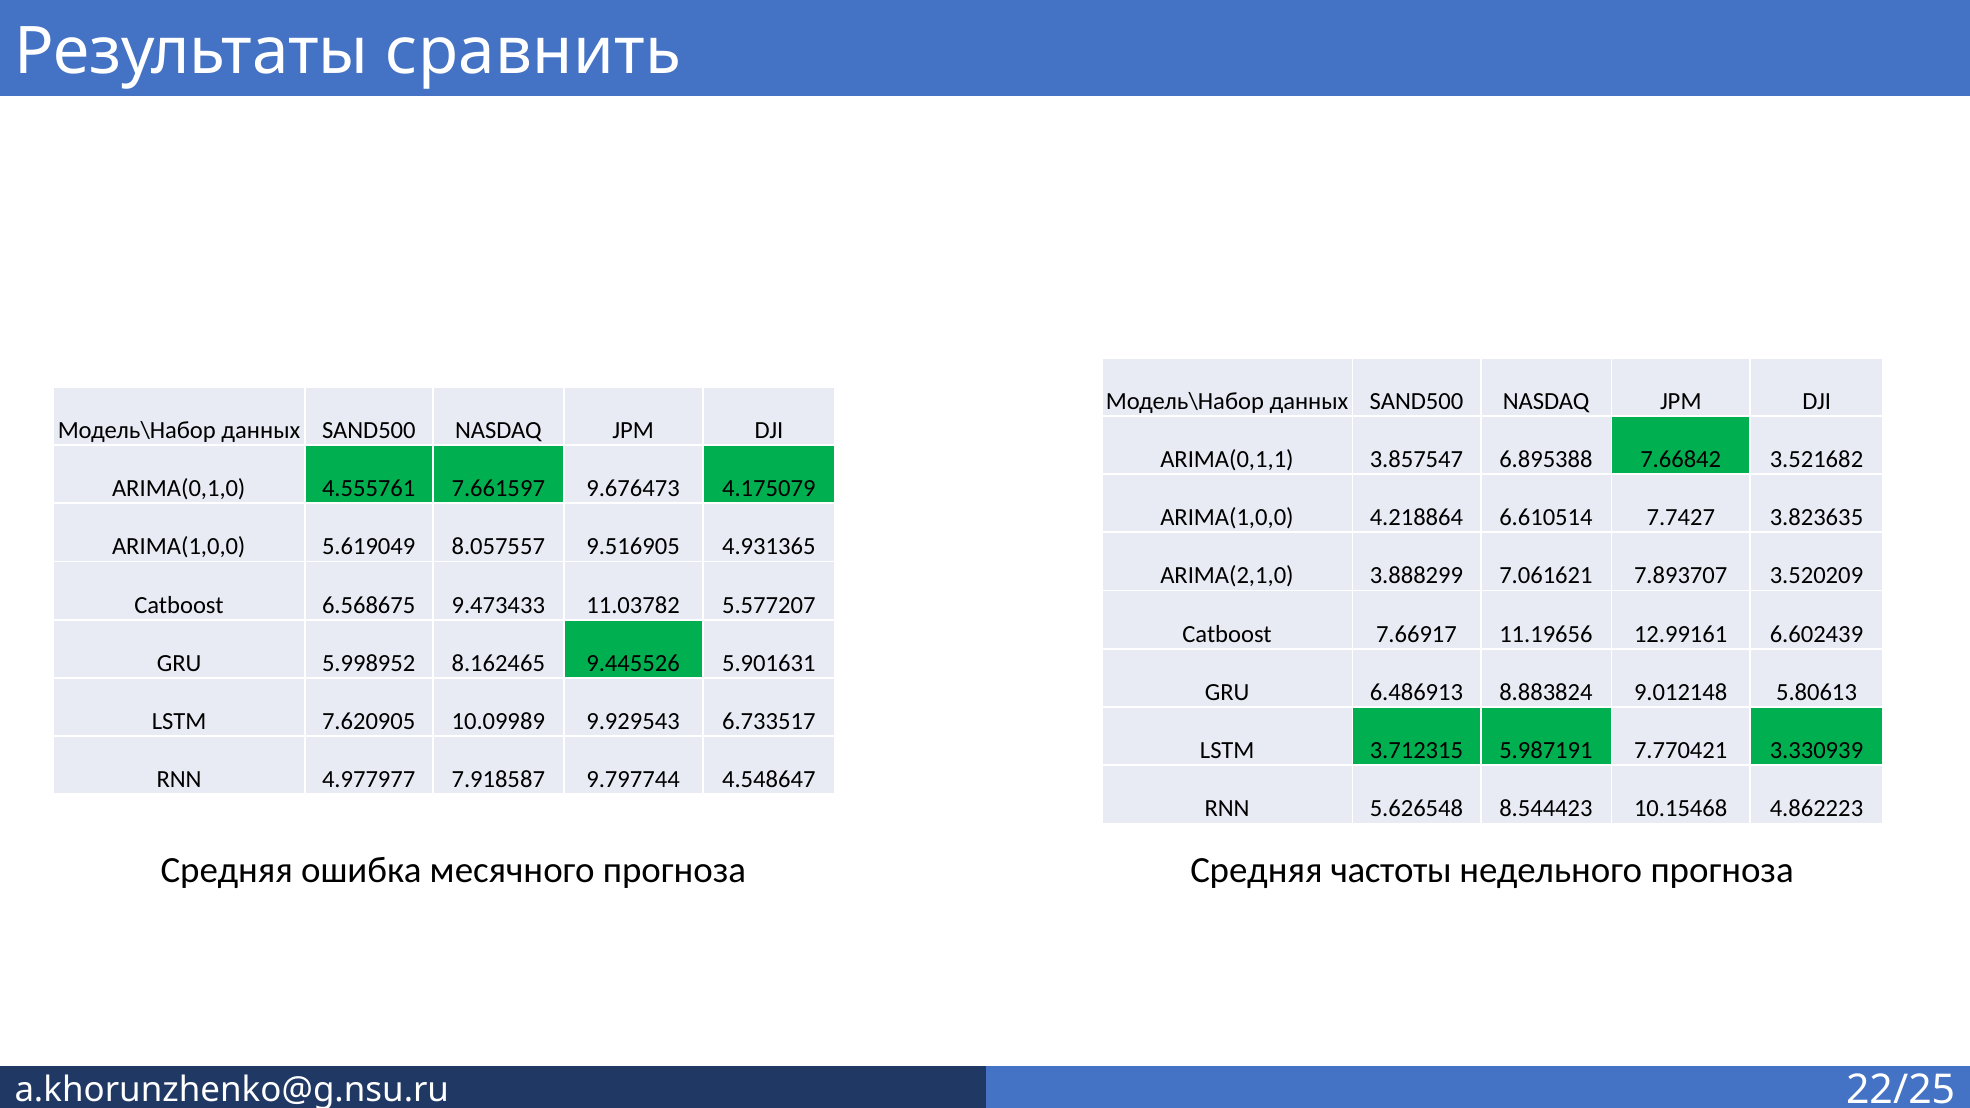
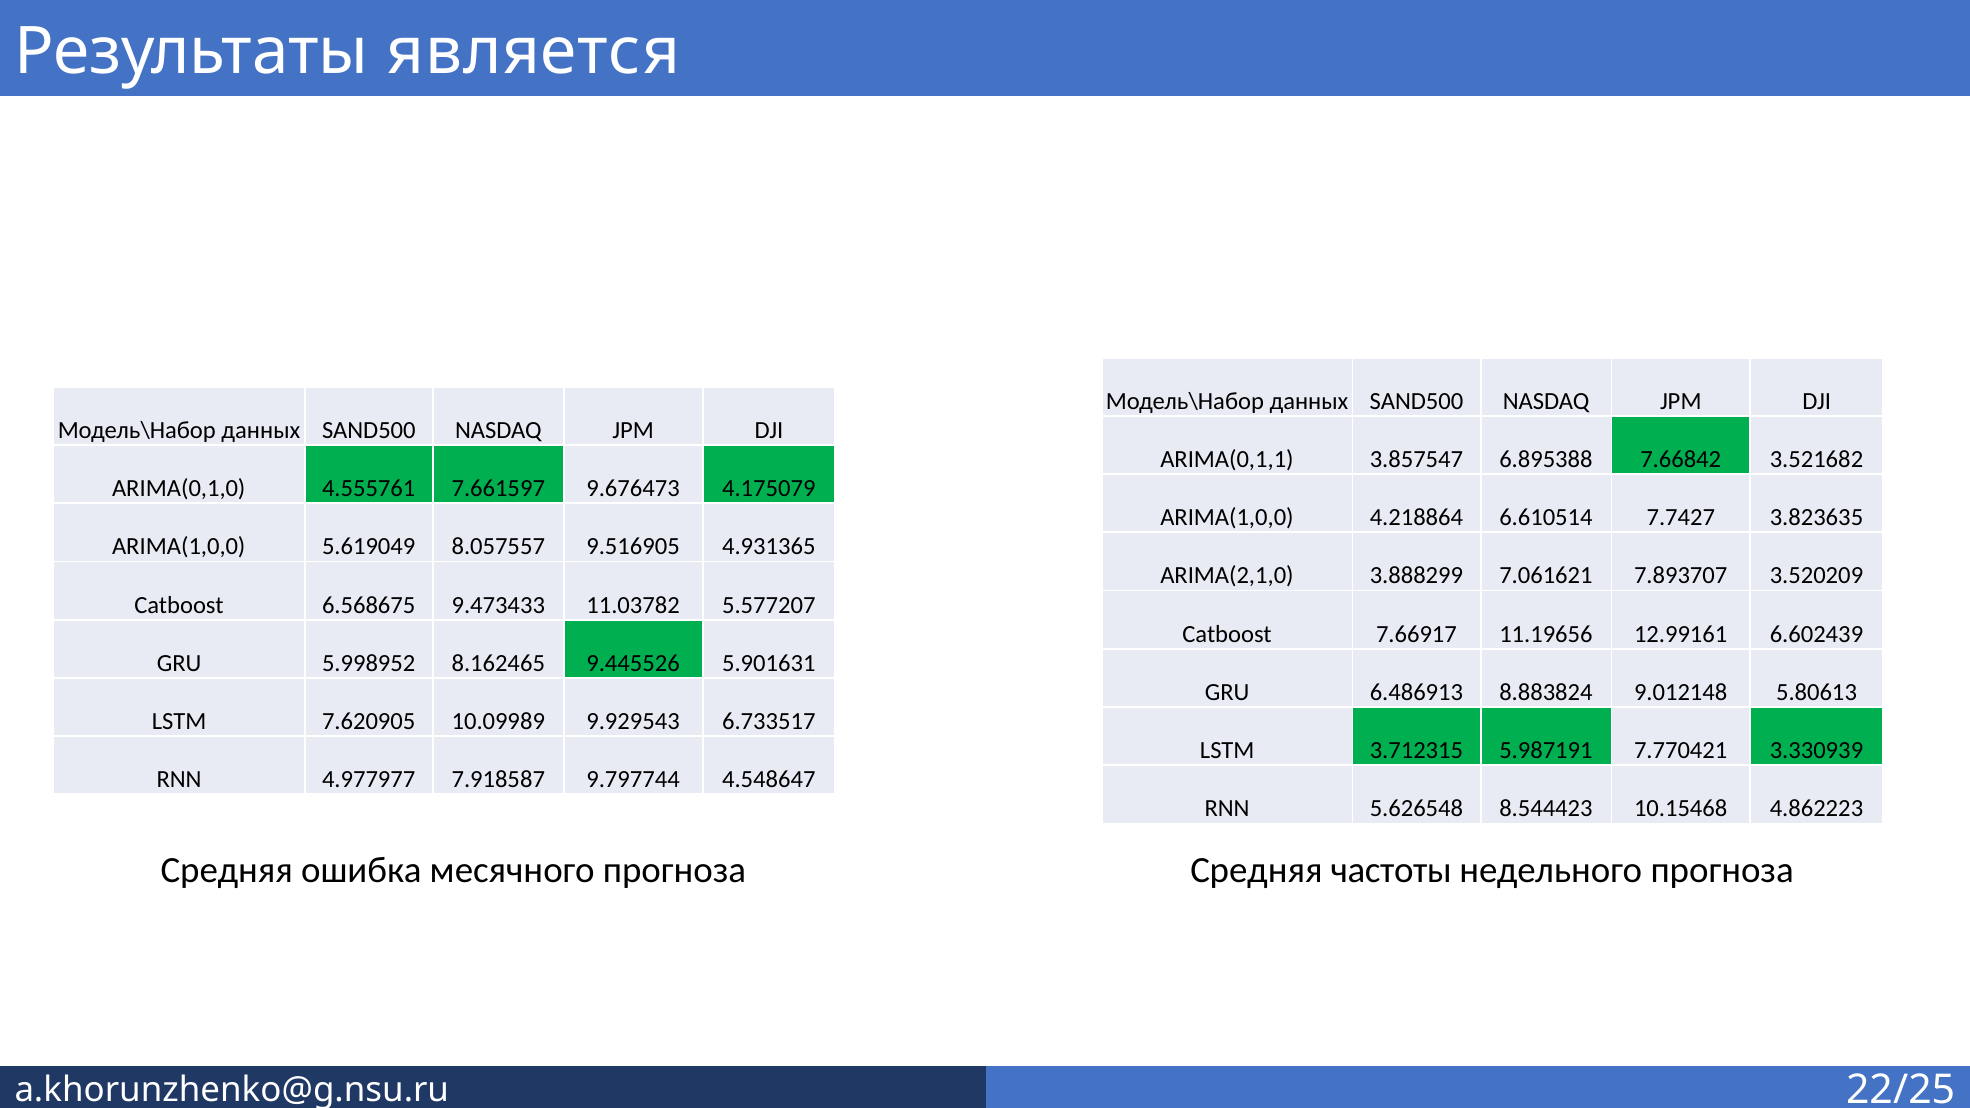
сравнить: сравнить -> является (533, 52)
